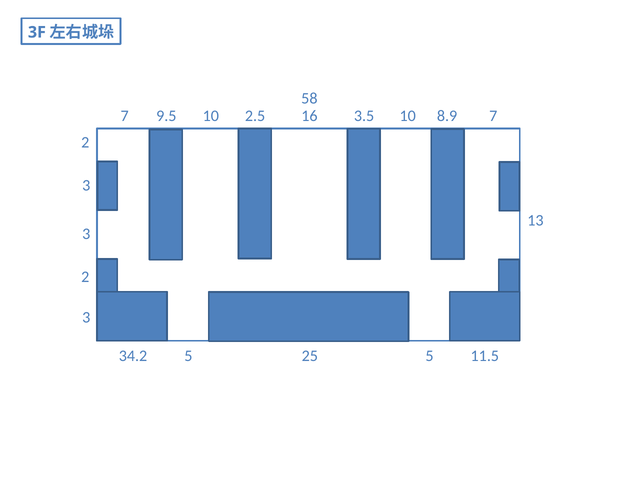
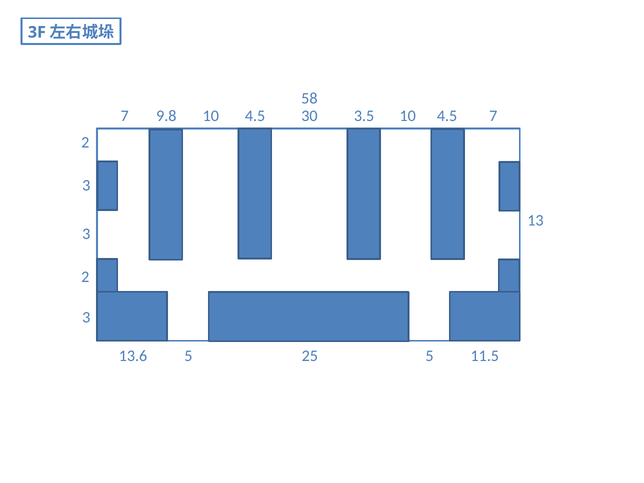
2.5: 2.5 -> 4.5 (255, 116)
9.5: 9.5 -> 9.8 (166, 116)
16: 16 -> 30 (309, 116)
10 8.9: 8.9 -> 4.5 (447, 116)
34.2: 34.2 -> 13.6 (133, 356)
